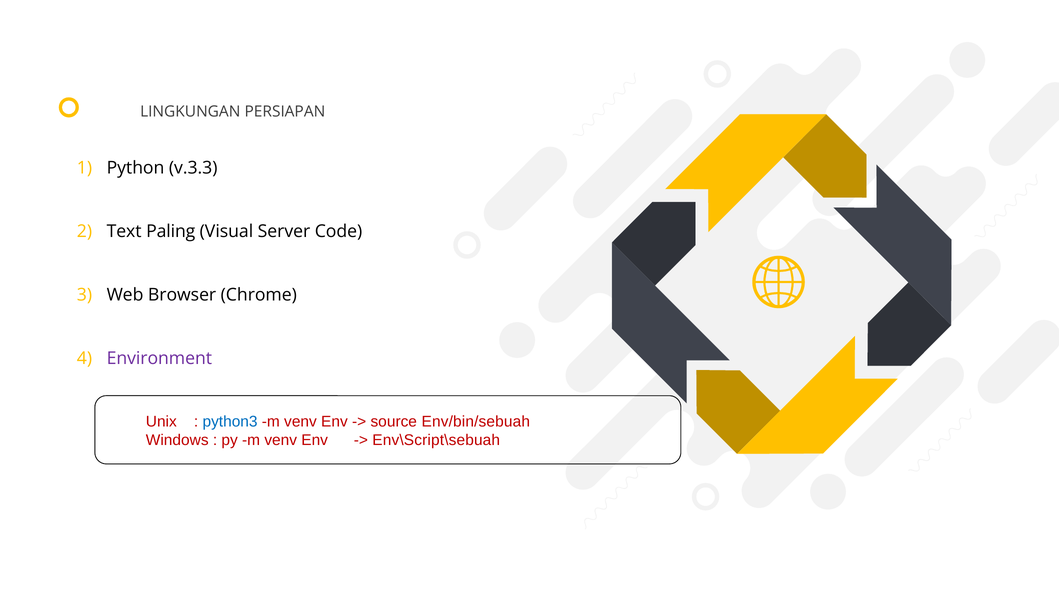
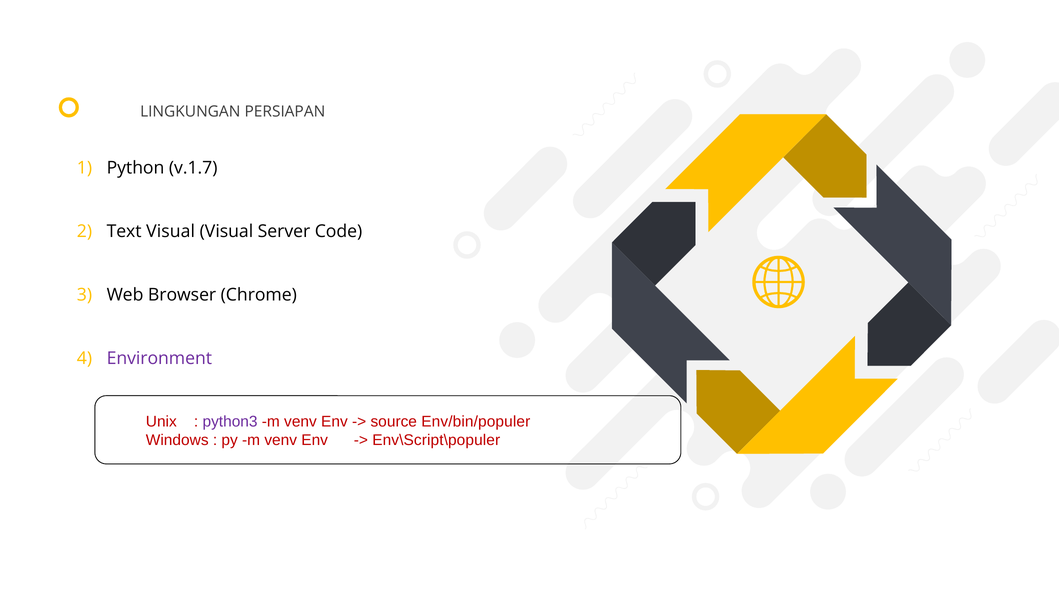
v.3.3: v.3.3 -> v.1.7 (193, 168)
Text Paling: Paling -> Visual (171, 231)
python3 colour: blue -> purple (230, 421)
Env/bin/sebuah: Env/bin/sebuah -> Env/bin/populer (476, 421)
Env\Script\sebuah: Env\Script\sebuah -> Env\Script\populer (436, 440)
